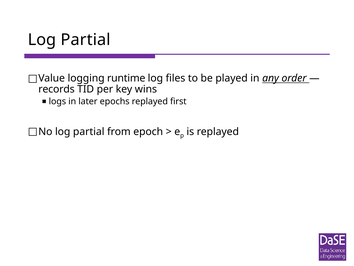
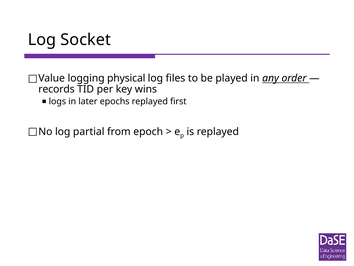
Partial: Partial -> Socket (86, 40)
runtime: runtime -> physical (126, 78)
